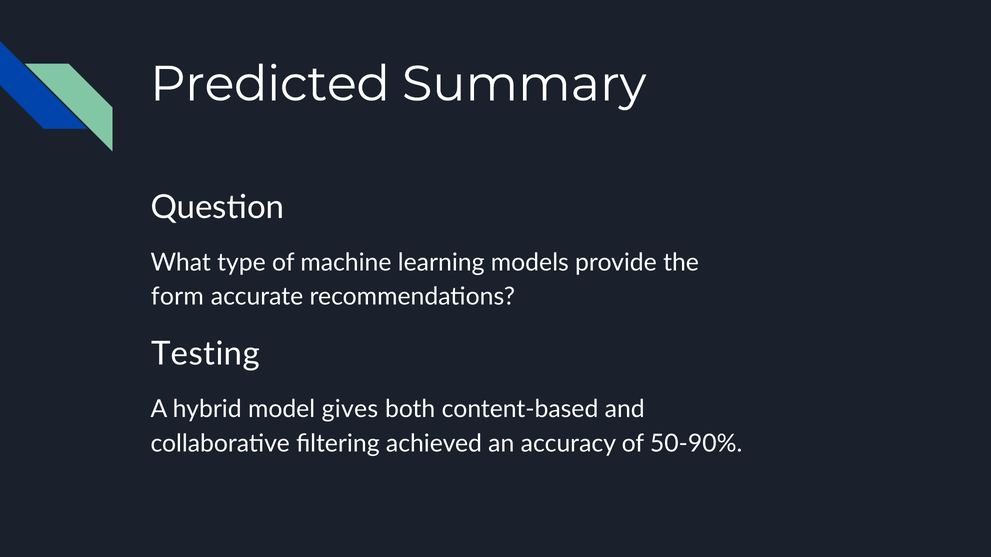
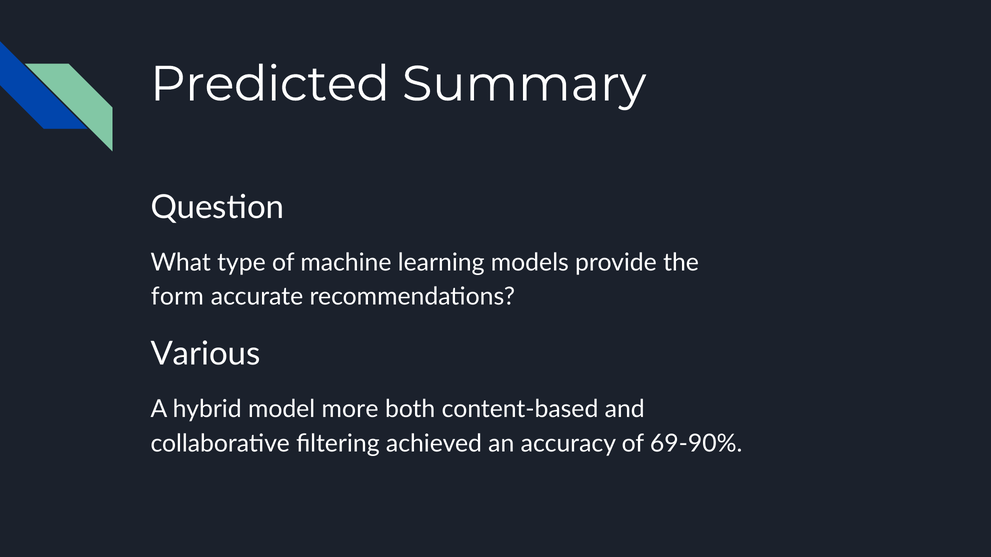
Testing: Testing -> Various (206, 354)
gives: gives -> more (350, 410)
50-90%: 50-90% -> 69-90% (696, 444)
